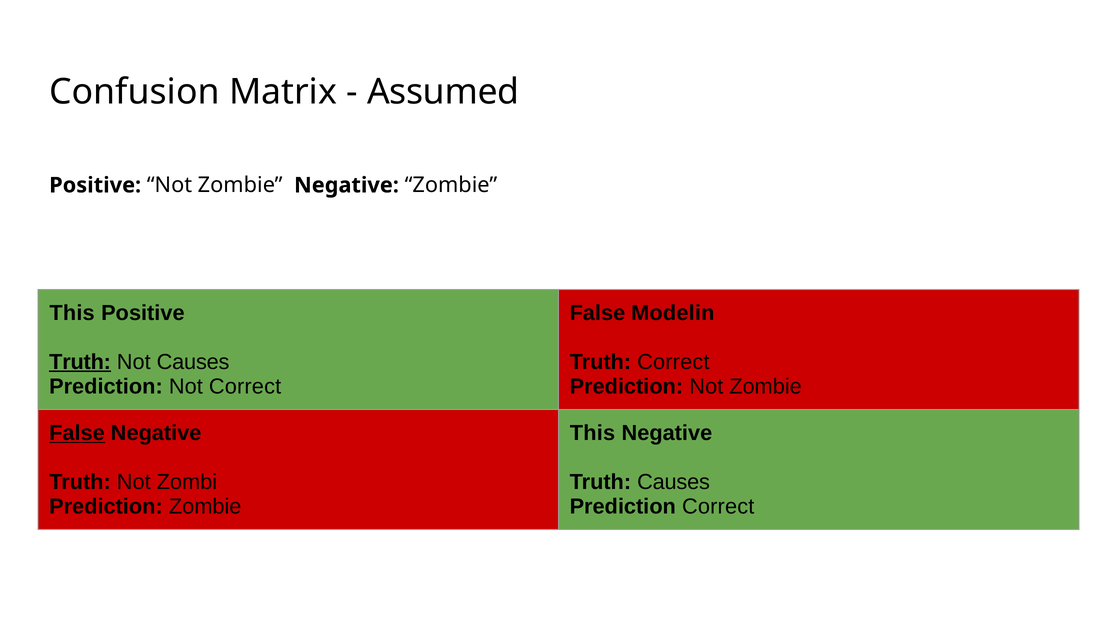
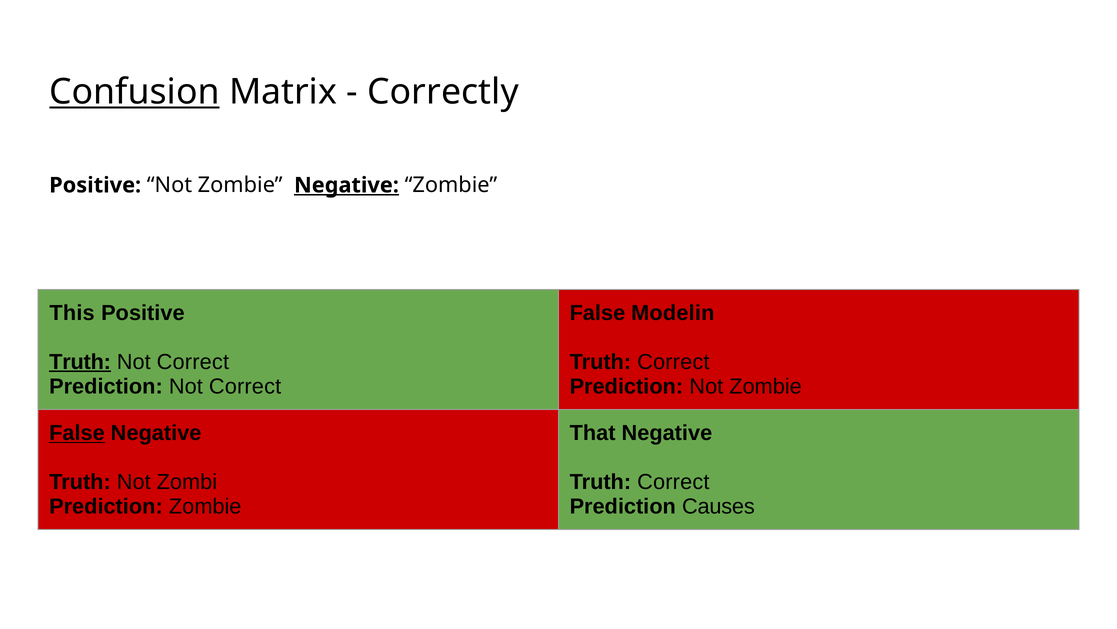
Confusion underline: none -> present (134, 92)
Assumed: Assumed -> Correctly (443, 92)
Negative underline: none -> present (346, 185)
Causes: Causes -> Correct (193, 362)
This: This -> That (593, 433)
Causes: Causes -> Correct (673, 482)
Prediction Correct: Correct -> Causes (718, 506)
